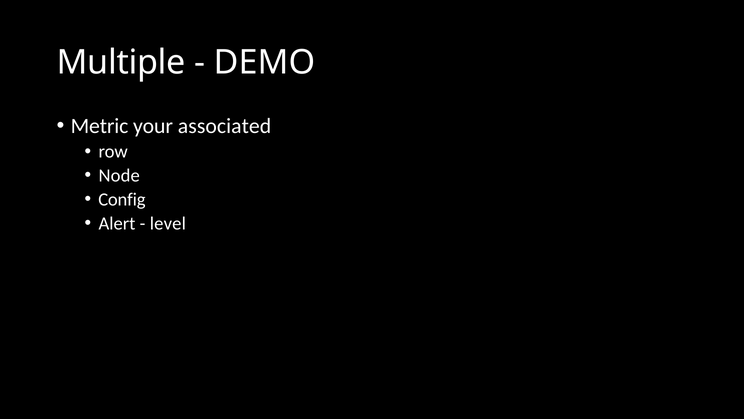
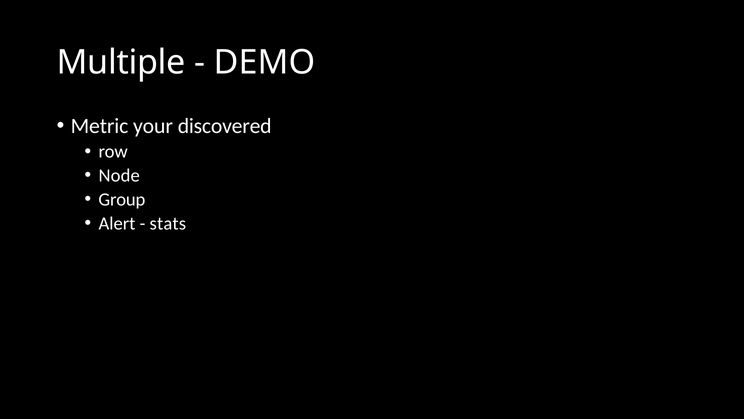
associated: associated -> discovered (225, 126)
Config: Config -> Group (122, 199)
level: level -> stats (168, 223)
